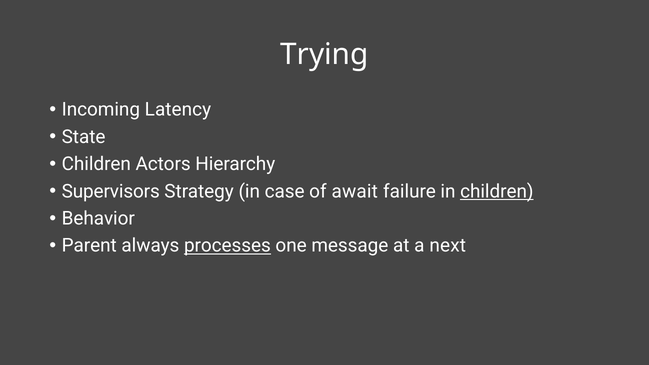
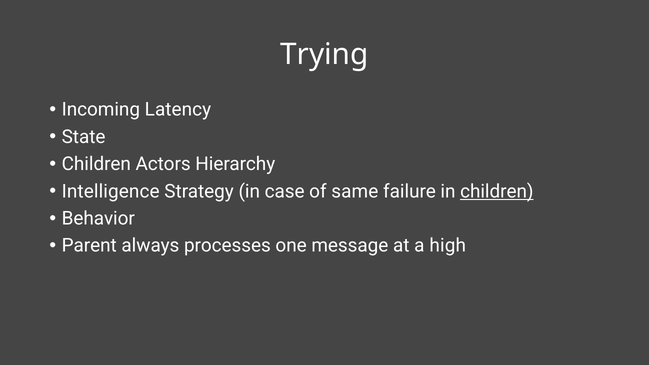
Supervisors: Supervisors -> Intelligence (111, 191)
await: await -> same (355, 191)
processes underline: present -> none (227, 246)
next: next -> high (448, 246)
